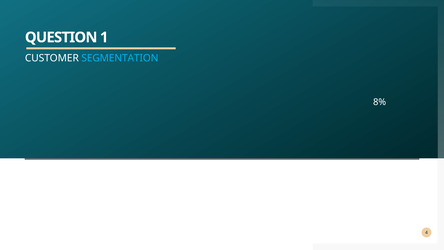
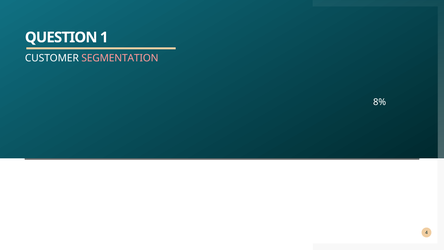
SEGMENTATION colour: light blue -> pink (120, 58)
